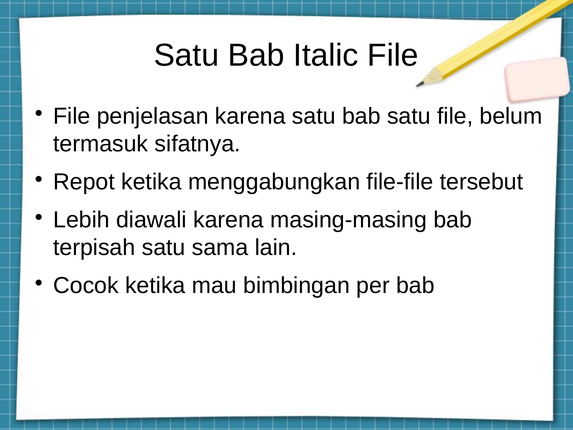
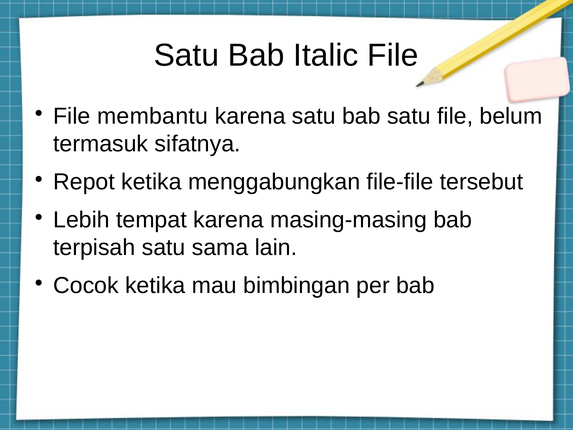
penjelasan: penjelasan -> membantu (153, 116)
diawali: diawali -> tempat (151, 220)
